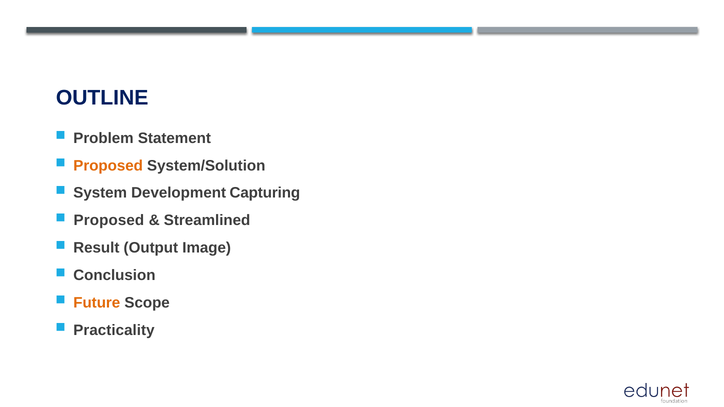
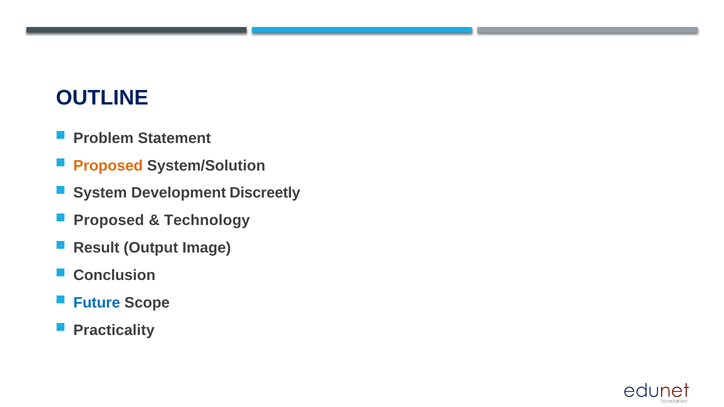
Capturing: Capturing -> Discreetly (265, 193)
Streamlined: Streamlined -> Technology (207, 221)
Future colour: orange -> blue (97, 303)
